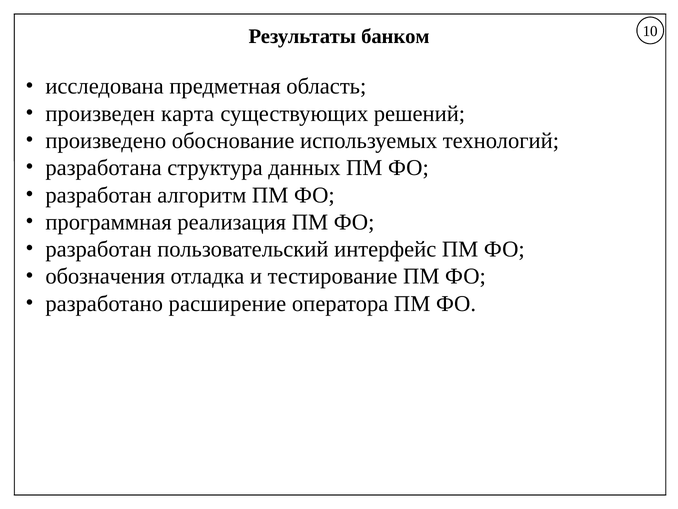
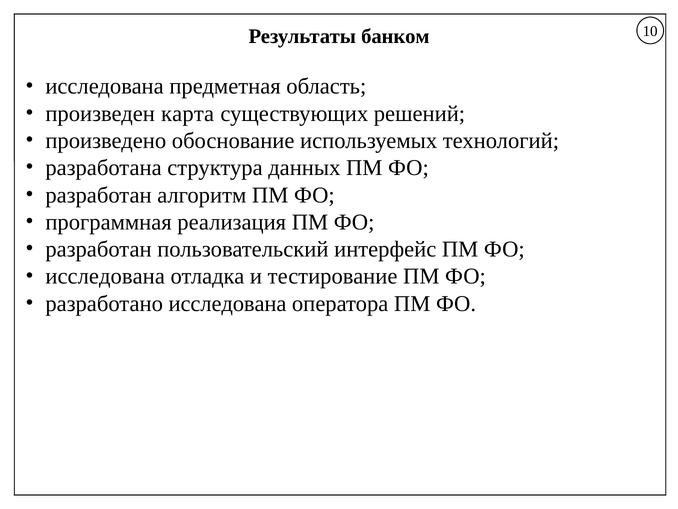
обозначения: обозначения -> исследована (105, 276)
разработано расширение: расширение -> исследована (228, 303)
